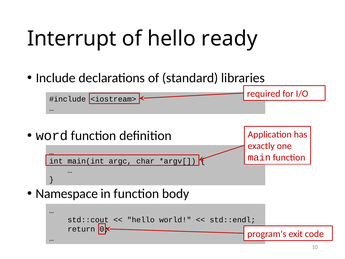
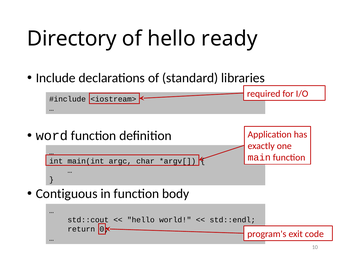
Interrupt: Interrupt -> Directory (72, 39)
Namespace: Namespace -> Contiguous (67, 193)
